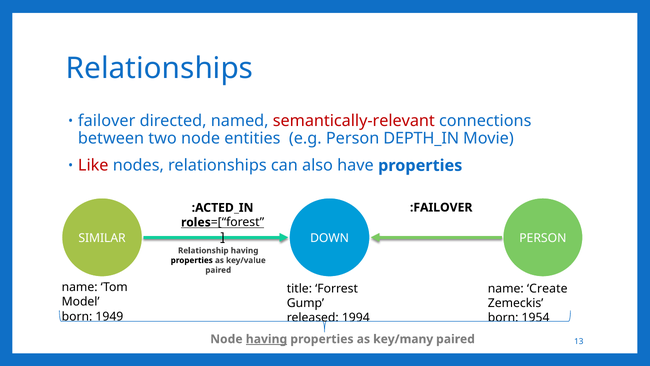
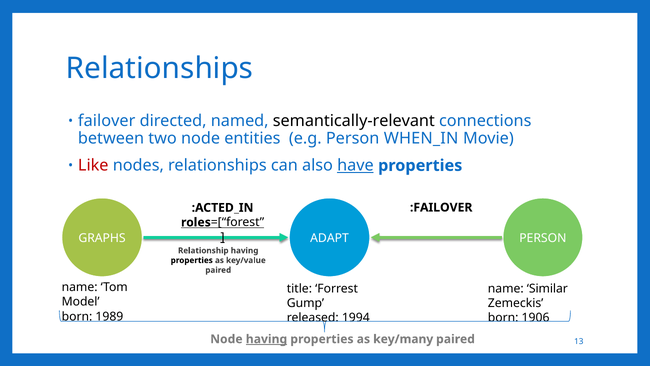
semantically-relevant colour: red -> black (354, 121)
DEPTH_IN: DEPTH_IN -> WHEN_IN (421, 138)
have underline: none -> present (355, 165)
SIMILAR: SIMILAR -> GRAPHS (102, 238)
DOWN: DOWN -> ADAPT (330, 238)
Create: Create -> Similar (547, 288)
1949: 1949 -> 1989 (109, 316)
1954: 1954 -> 1906 (536, 318)
